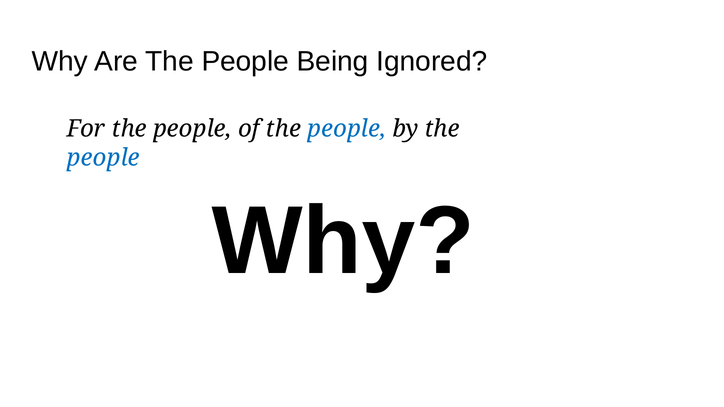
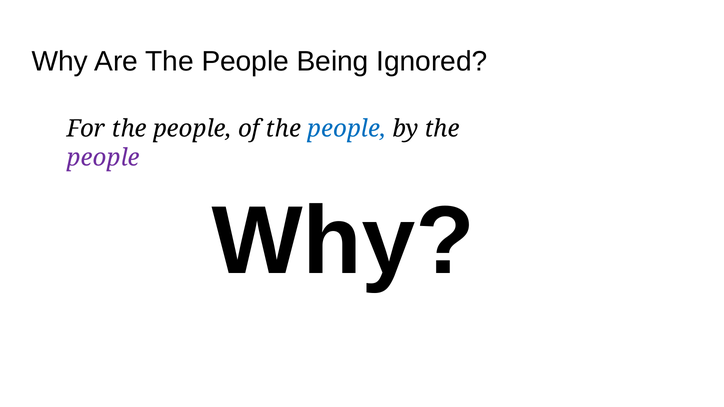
people colour: blue -> purple (103, 158)
